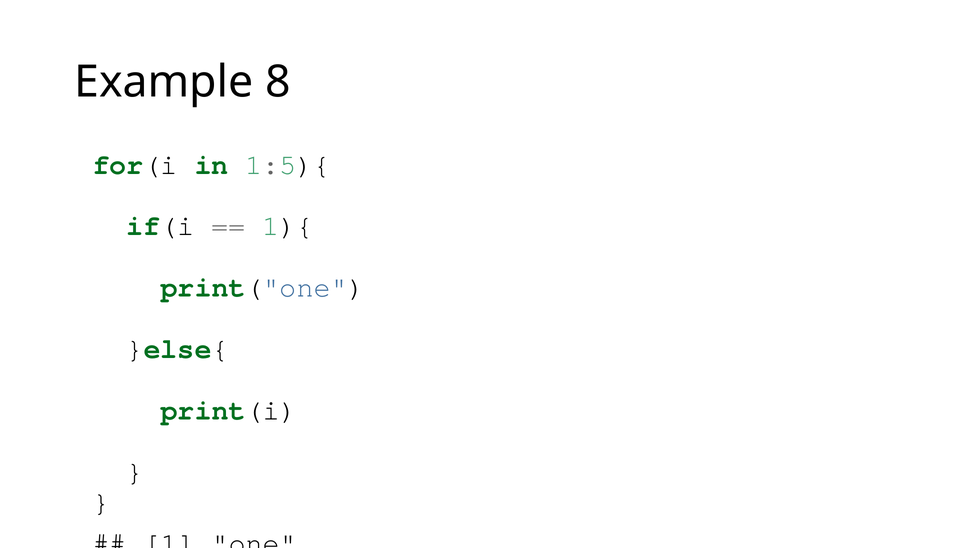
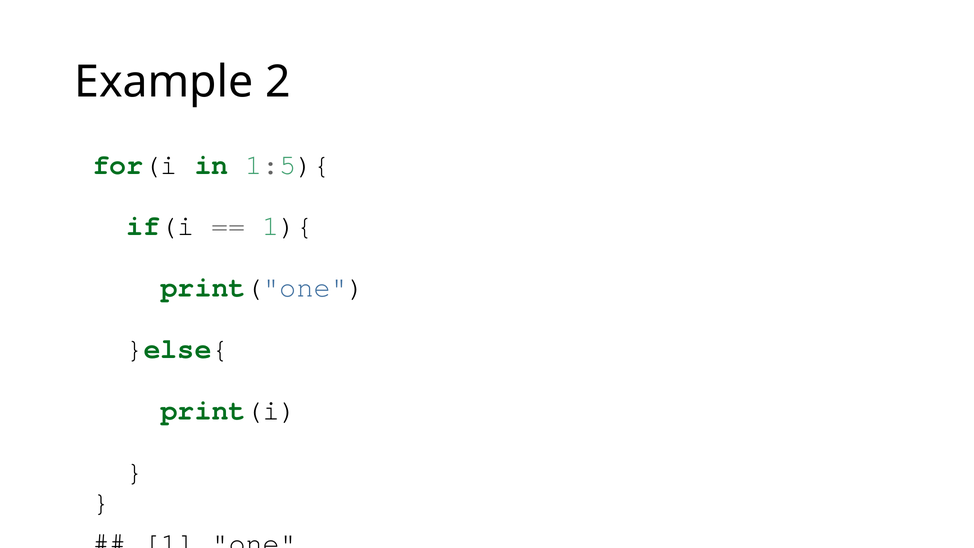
Example 8: 8 -> 2 (278, 82)
